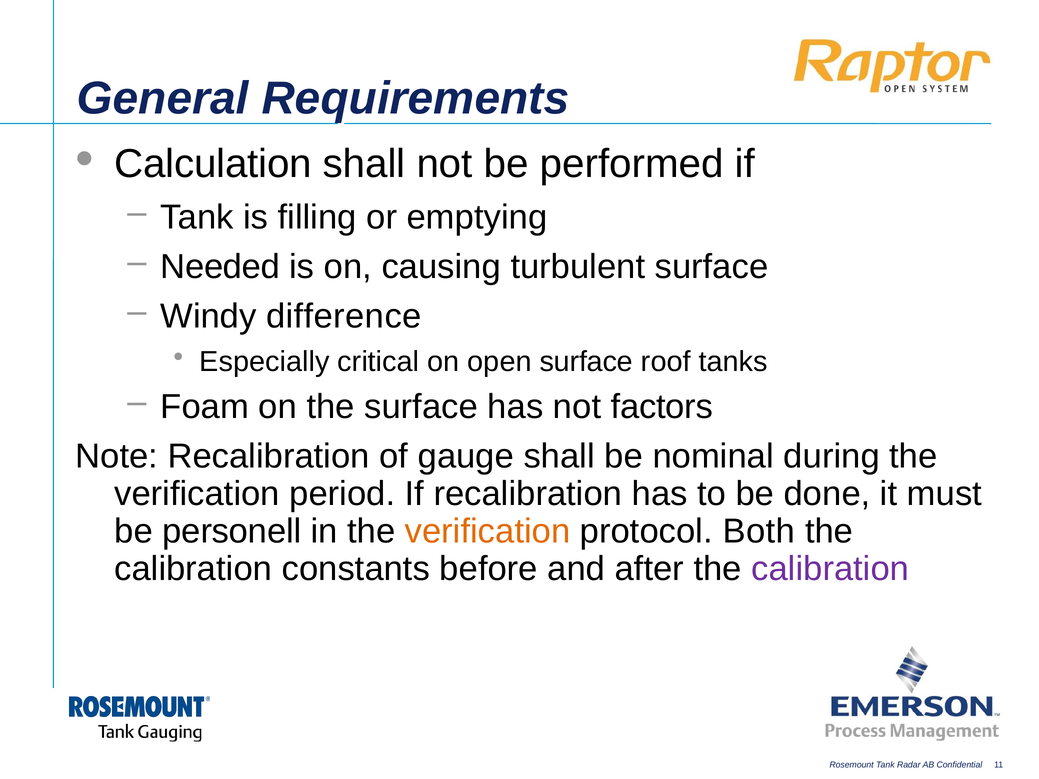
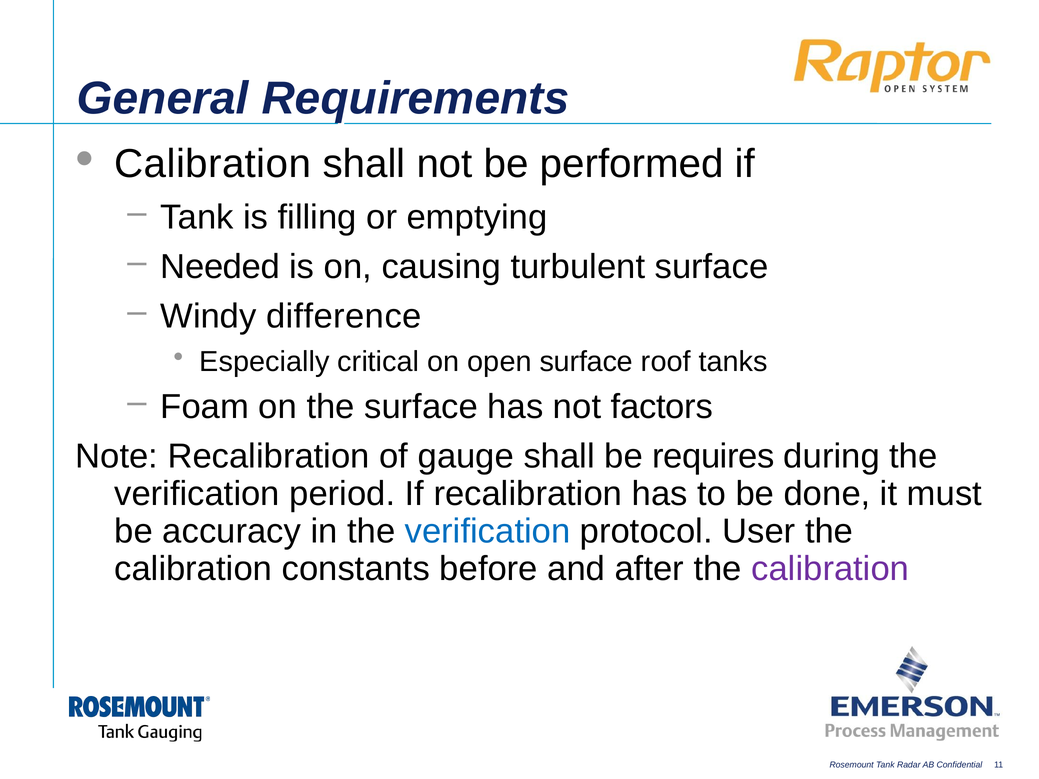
Calculation: Calculation -> Calibration (213, 164)
nominal: nominal -> requires (713, 457)
personell: personell -> accuracy (232, 531)
verification colour: orange -> blue (488, 531)
Both: Both -> User (759, 531)
